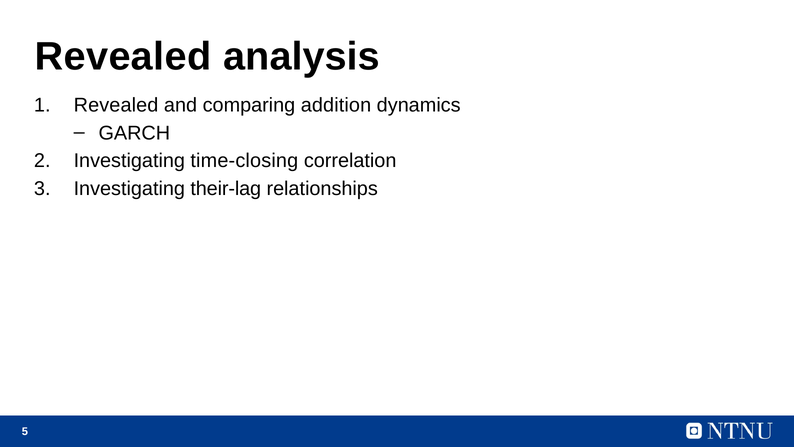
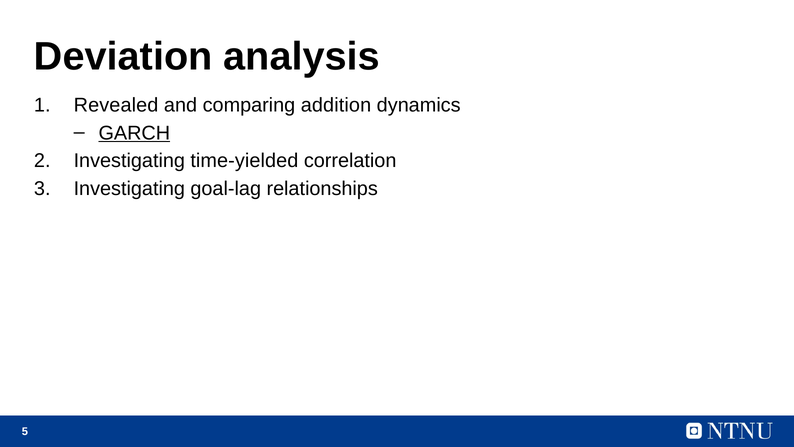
Revealed: Revealed -> Deviation (123, 57)
GARCH underline: none -> present (134, 133)
time-closing: time-closing -> time-yielded (244, 161)
their-lag: their-lag -> goal-lag (226, 188)
